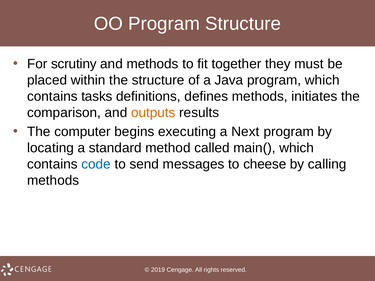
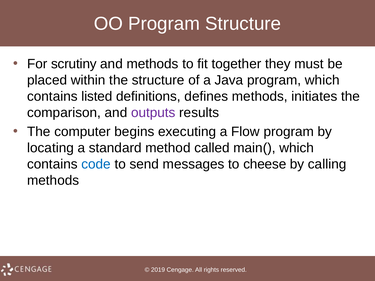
tasks: tasks -> listed (97, 97)
outputs colour: orange -> purple (153, 113)
Next: Next -> Flow (245, 132)
